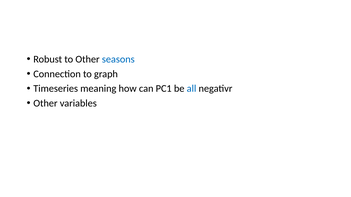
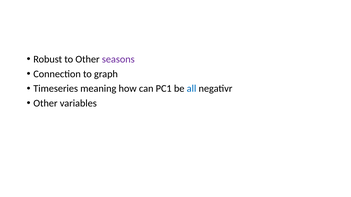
seasons colour: blue -> purple (118, 59)
